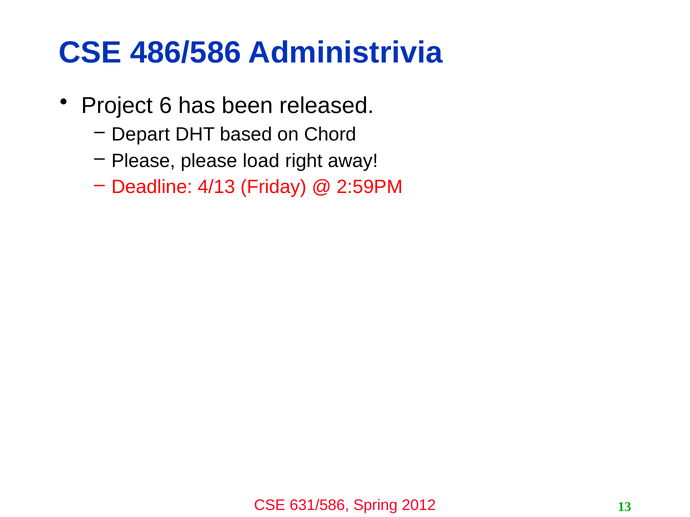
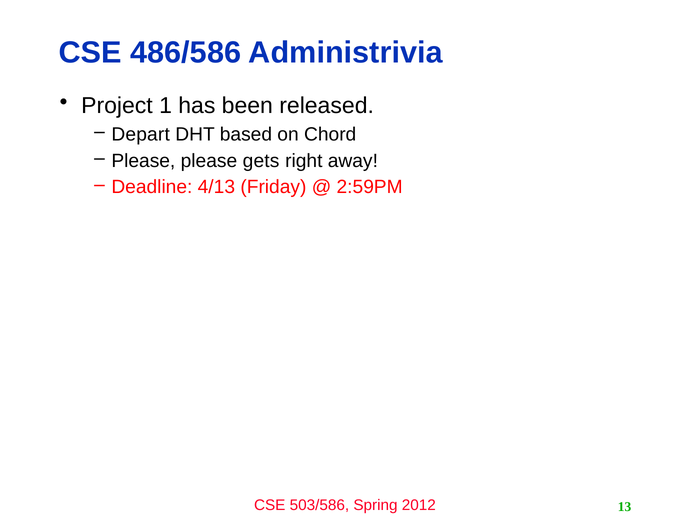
6: 6 -> 1 (166, 106)
load: load -> gets (261, 161)
631/586: 631/586 -> 503/586 (319, 506)
